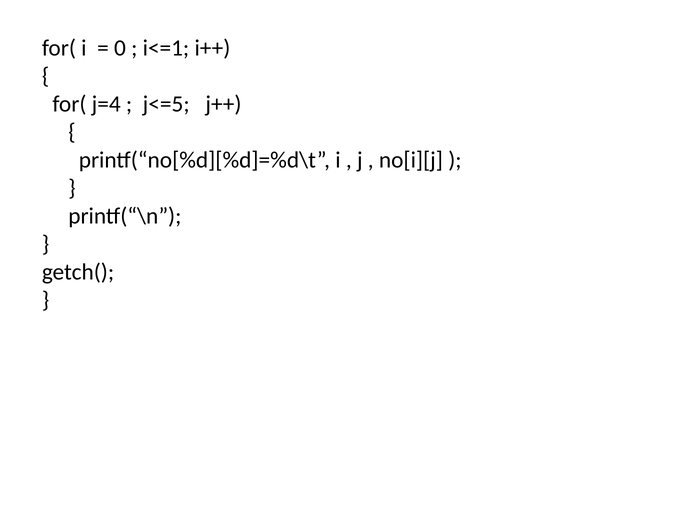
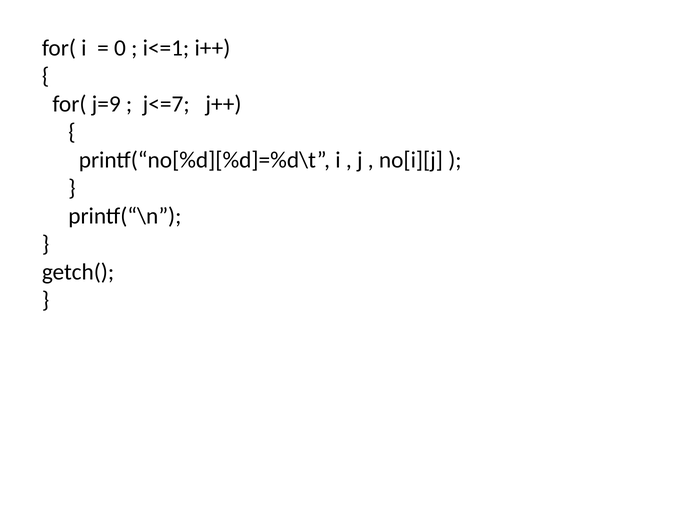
j=4: j=4 -> j=9 (106, 104)
j<=5: j<=5 -> j<=7 (166, 104)
